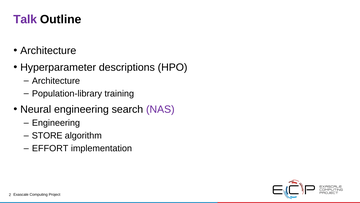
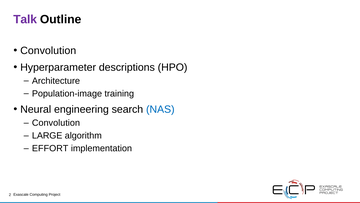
Architecture: Architecture -> Convolution (48, 51)
Population-library: Population-library -> Population-image (67, 93)
NAS colour: purple -> blue (160, 109)
Engineering: Engineering -> Convolution (56, 123)
STORE: STORE -> LARGE (47, 135)
